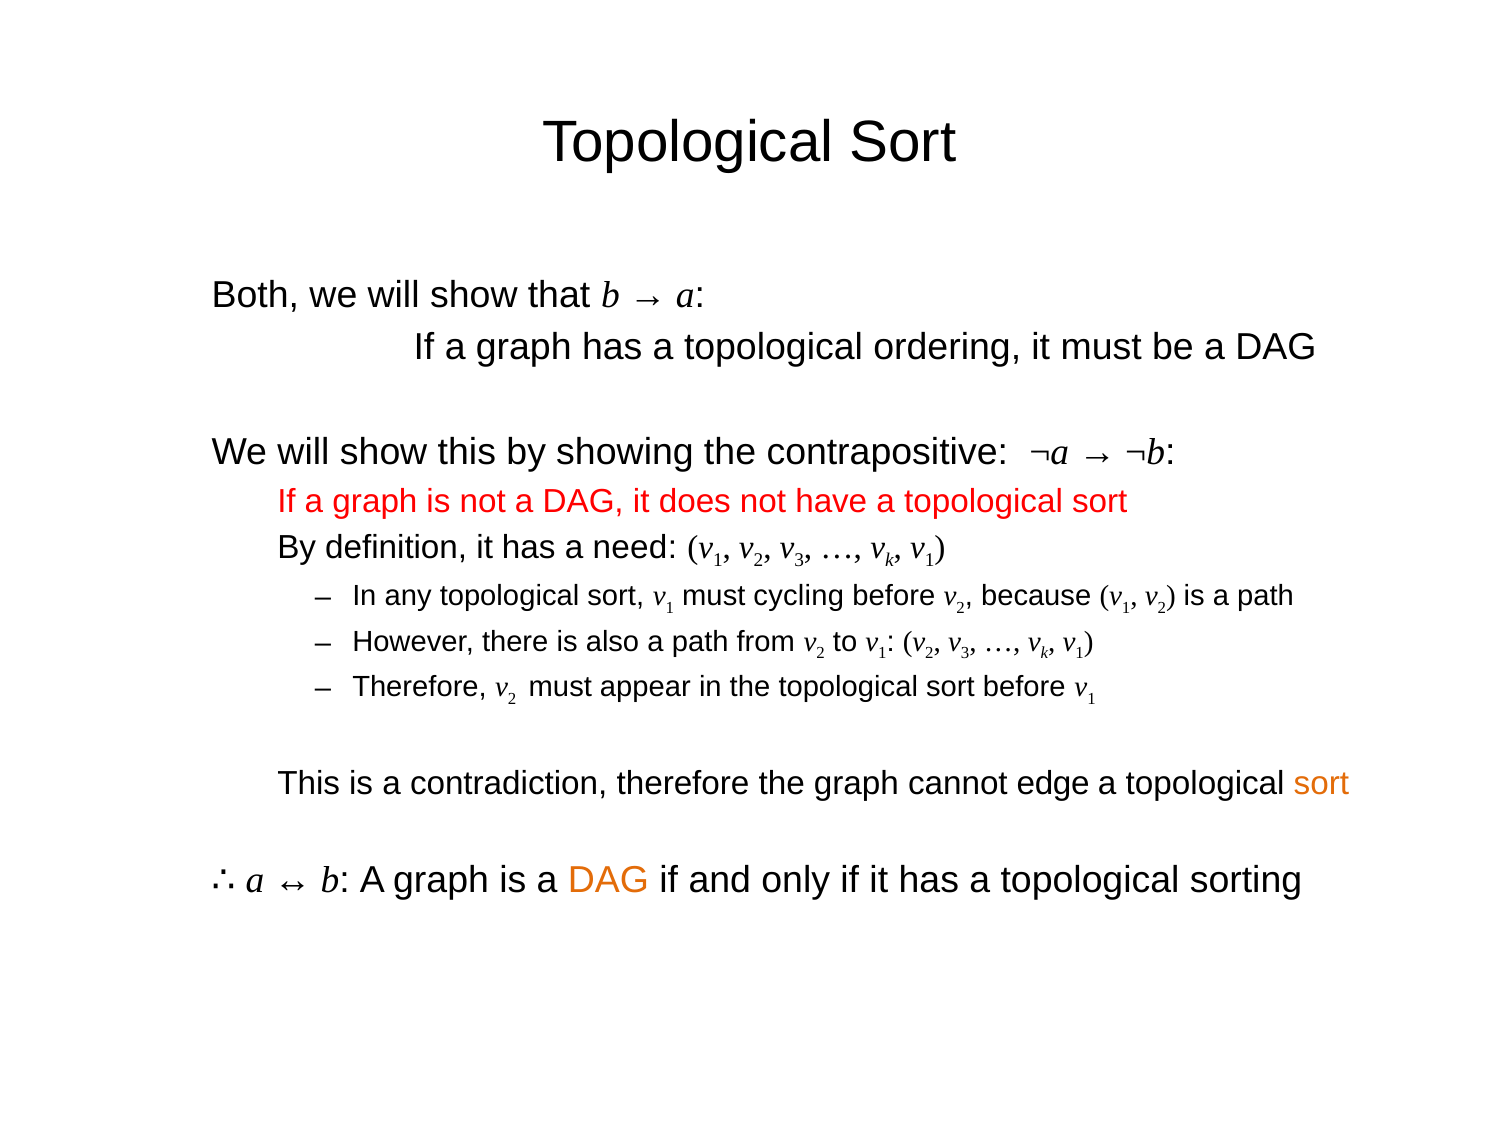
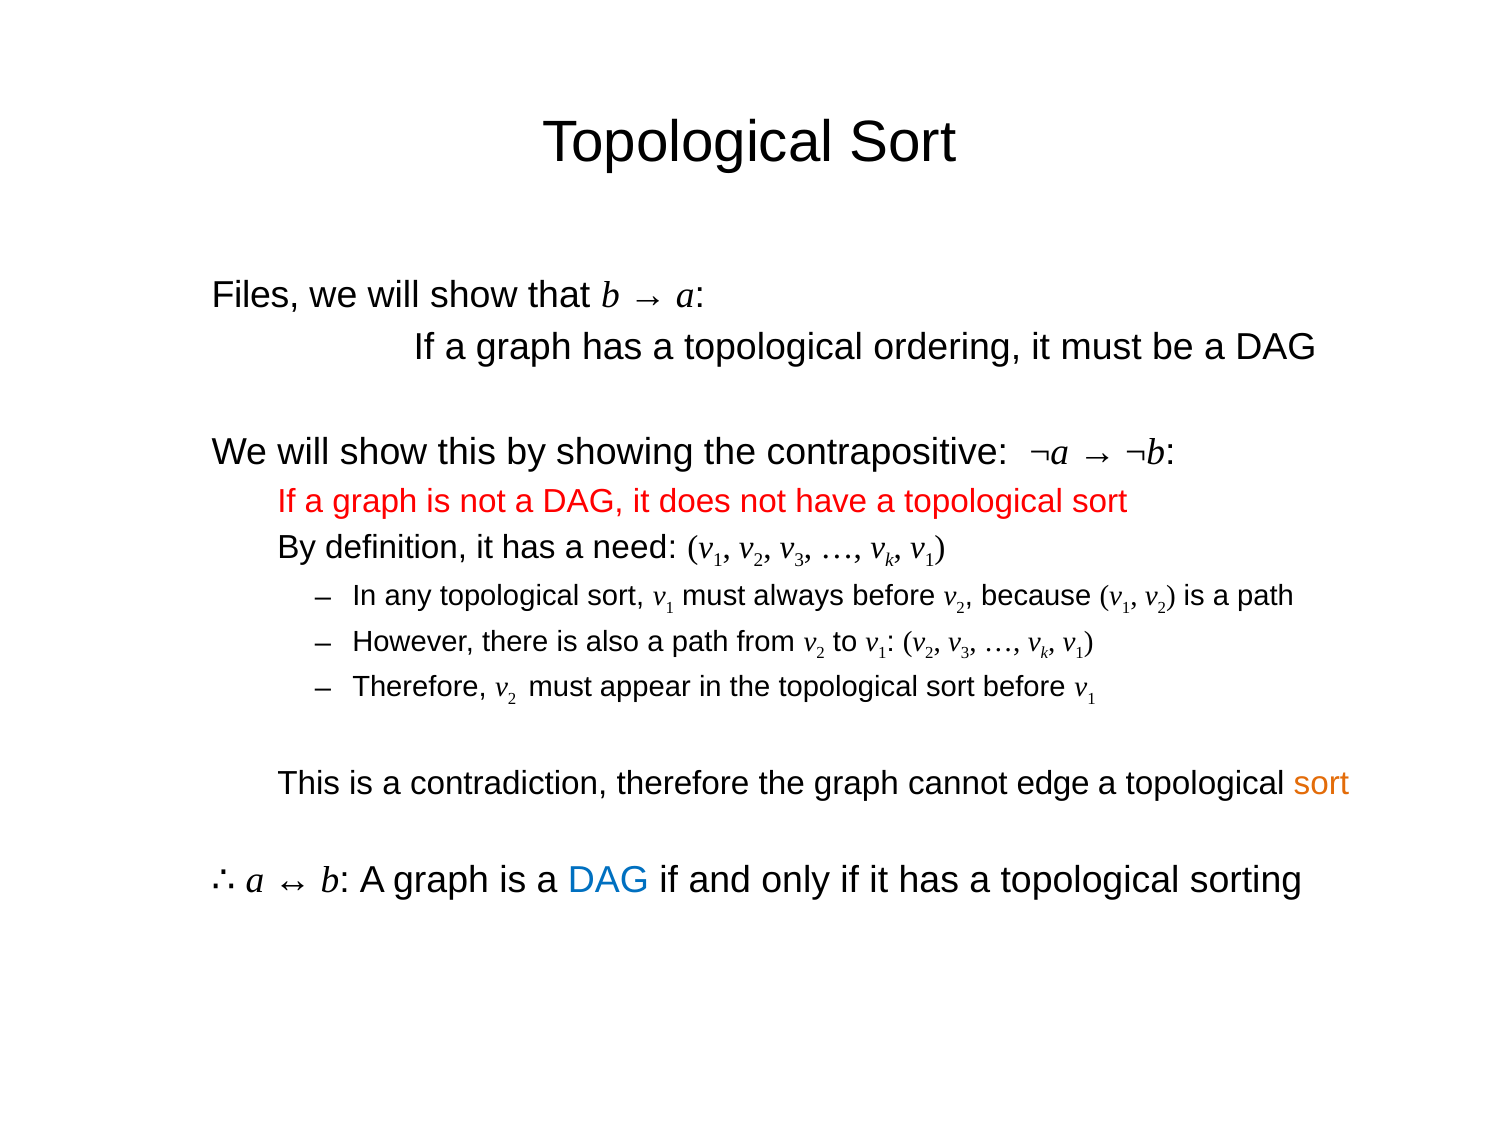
Both: Both -> Files (256, 295)
cycling: cycling -> always (799, 596)
DAG colour: orange -> blue (608, 880)
